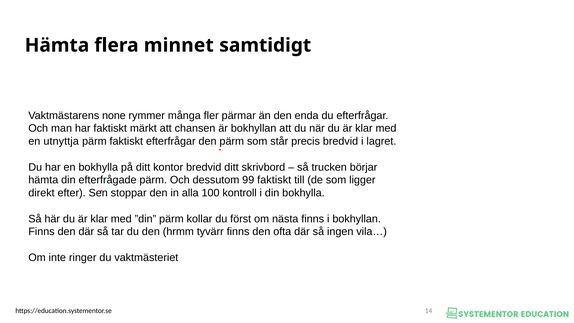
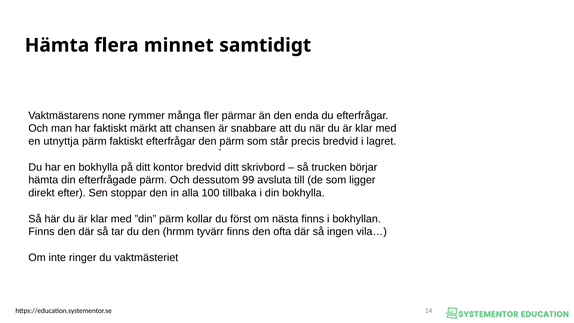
är bokhyllan: bokhyllan -> snabbare (254, 128)
99 faktiskt: faktiskt -> avsluta (274, 180)
kontroll: kontroll -> tillbaka (239, 193)
